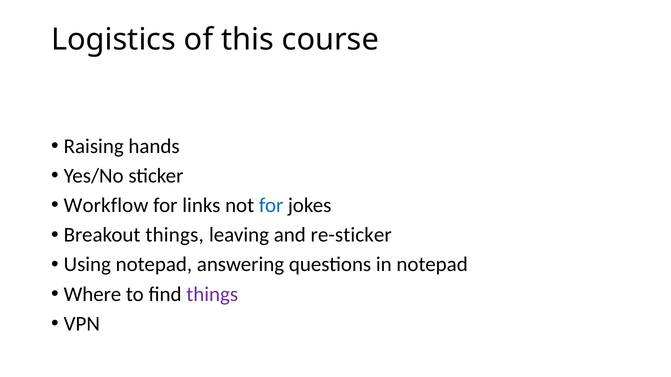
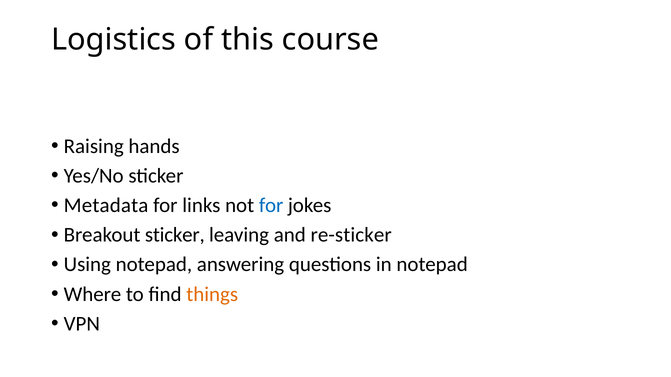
Workflow: Workflow -> Metadata (106, 206)
Breakout things: things -> sticker (175, 235)
things colour: purple -> orange (212, 295)
